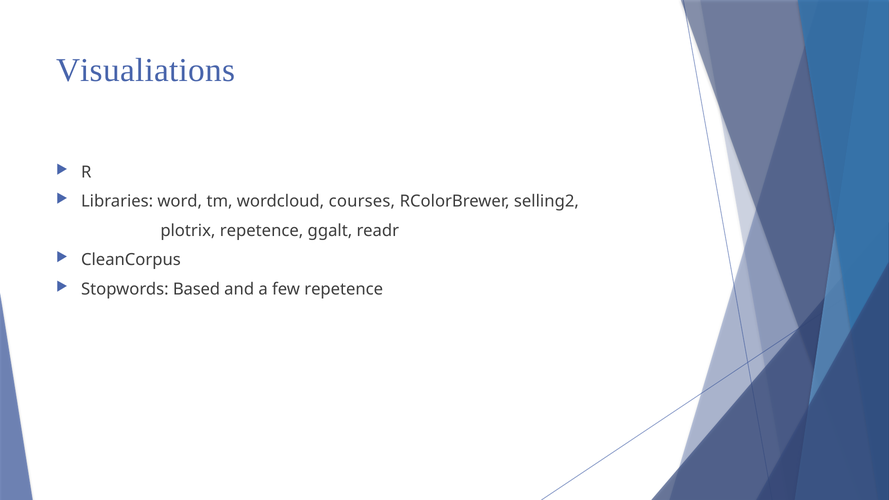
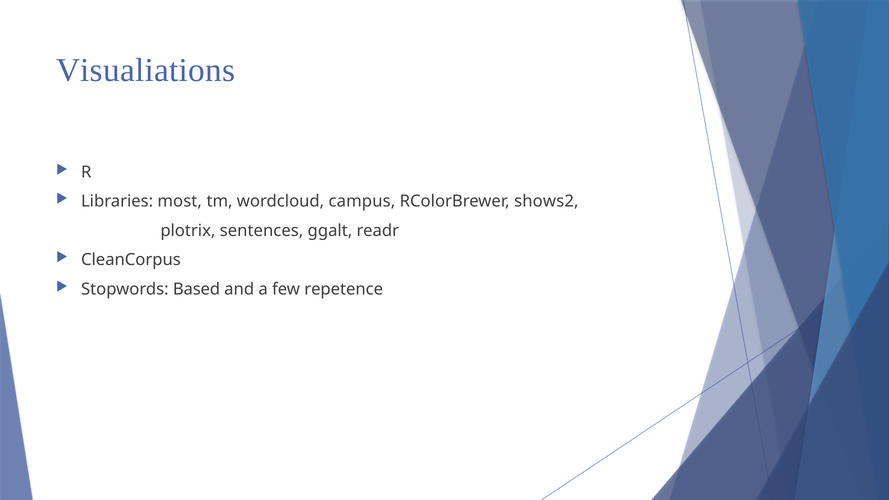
word: word -> most (180, 201)
courses: courses -> campus (362, 201)
selling2: selling2 -> shows2 (546, 201)
plotrix repetence: repetence -> sentences (262, 231)
